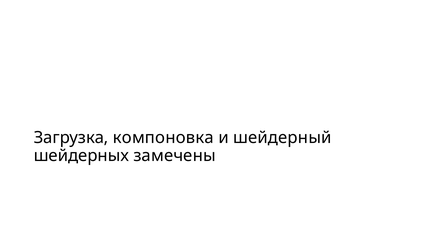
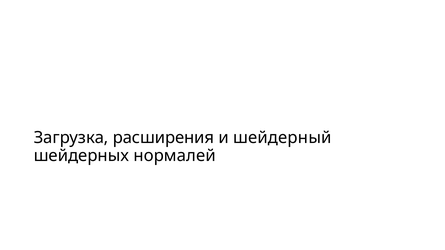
компоновка: компоновка -> расширения (163, 138)
замечены: замечены -> нормалей (175, 156)
